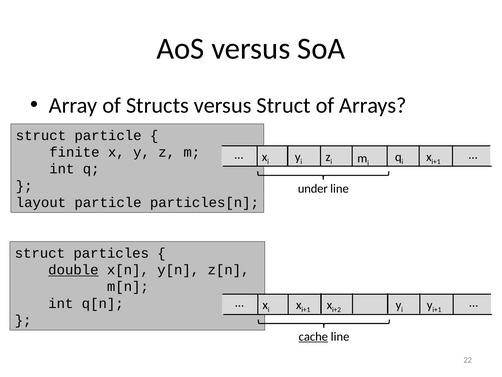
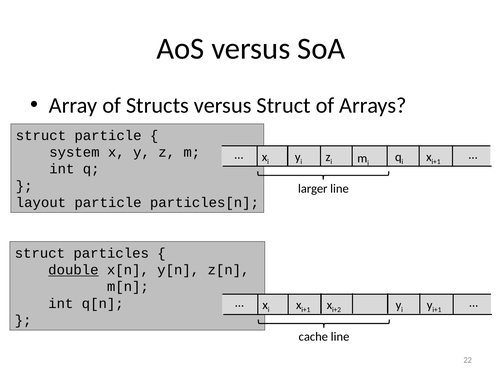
finite: finite -> system (74, 152)
under: under -> larger (313, 188)
cache underline: present -> none (313, 336)
